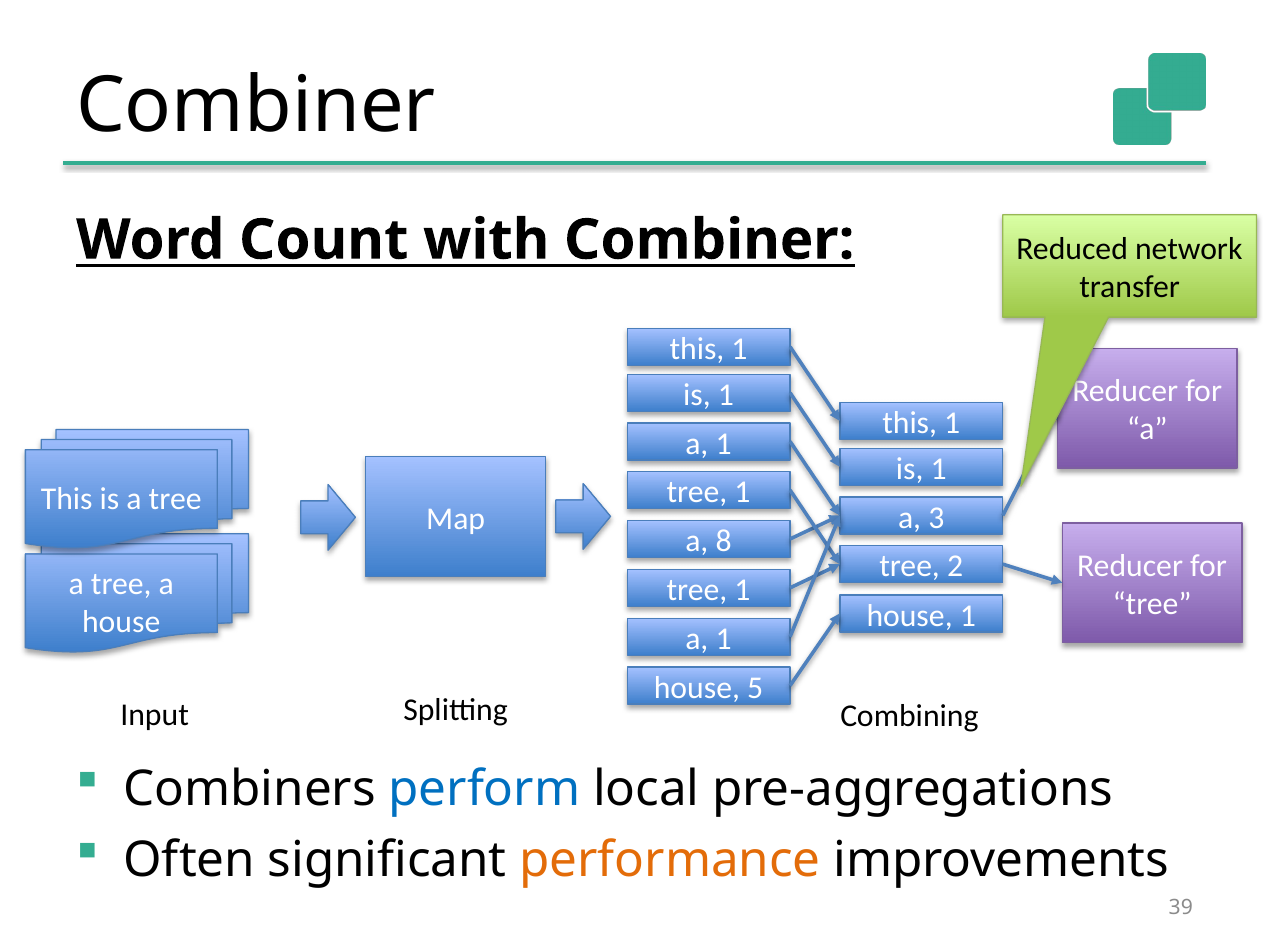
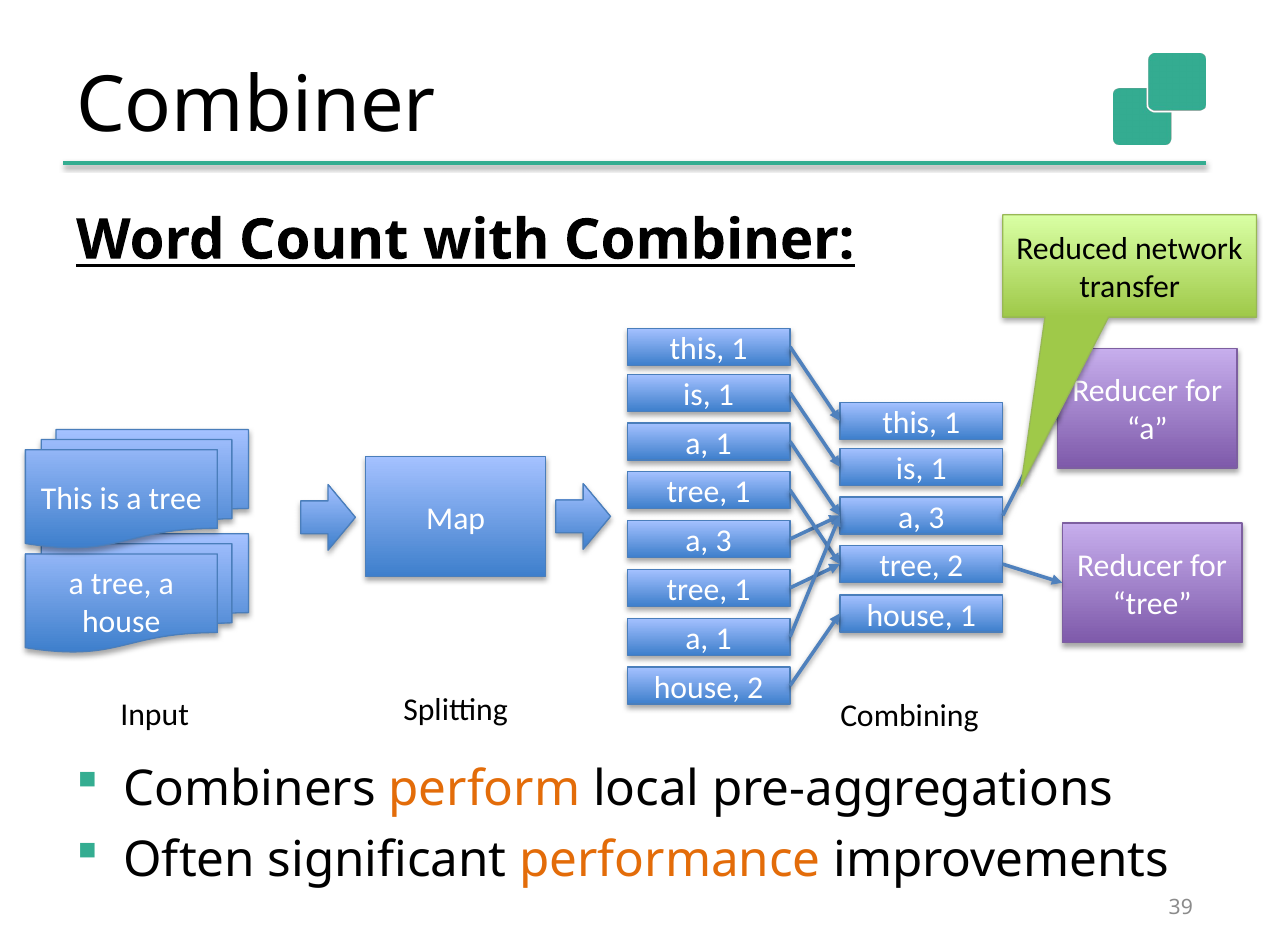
8: 8 -> 3 (724, 541)
house 5: 5 -> 2 (755, 688)
perform colour: blue -> orange (484, 789)
